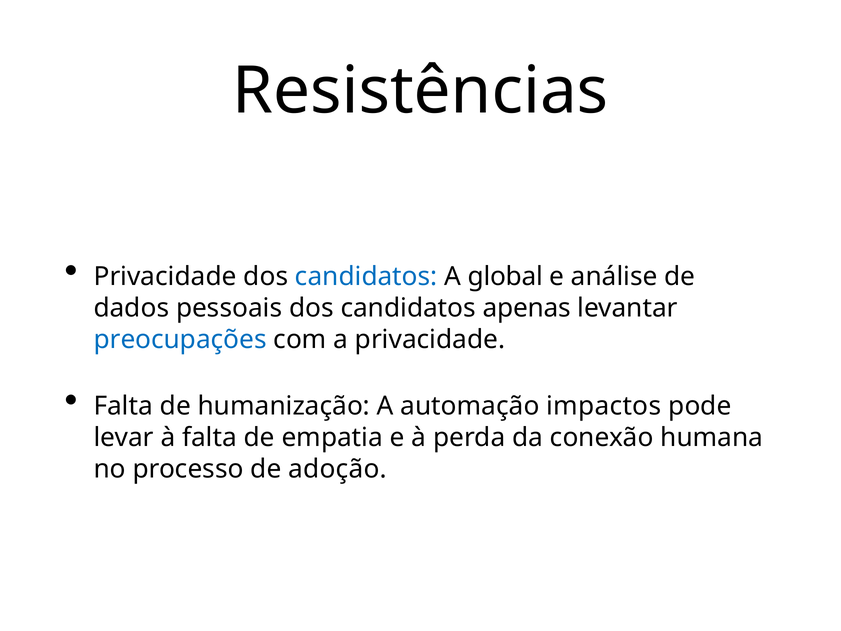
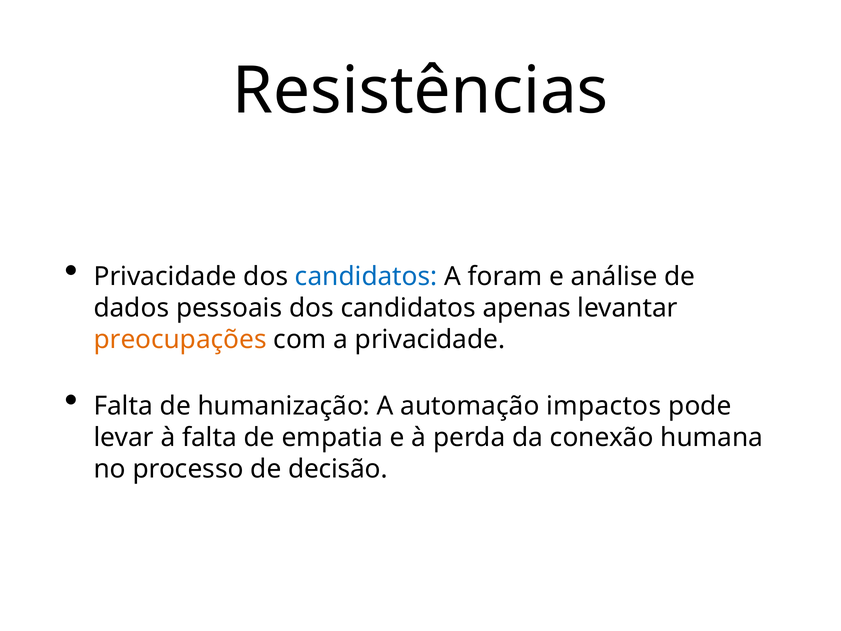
global: global -> foram (505, 277)
preocupações colour: blue -> orange (180, 340)
adoção: adoção -> decisão (338, 469)
